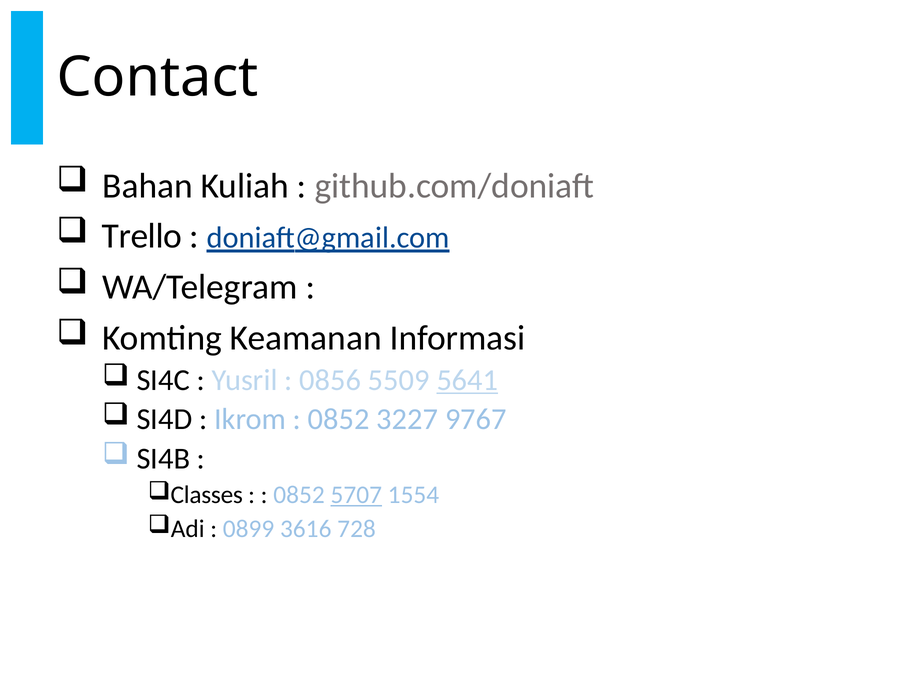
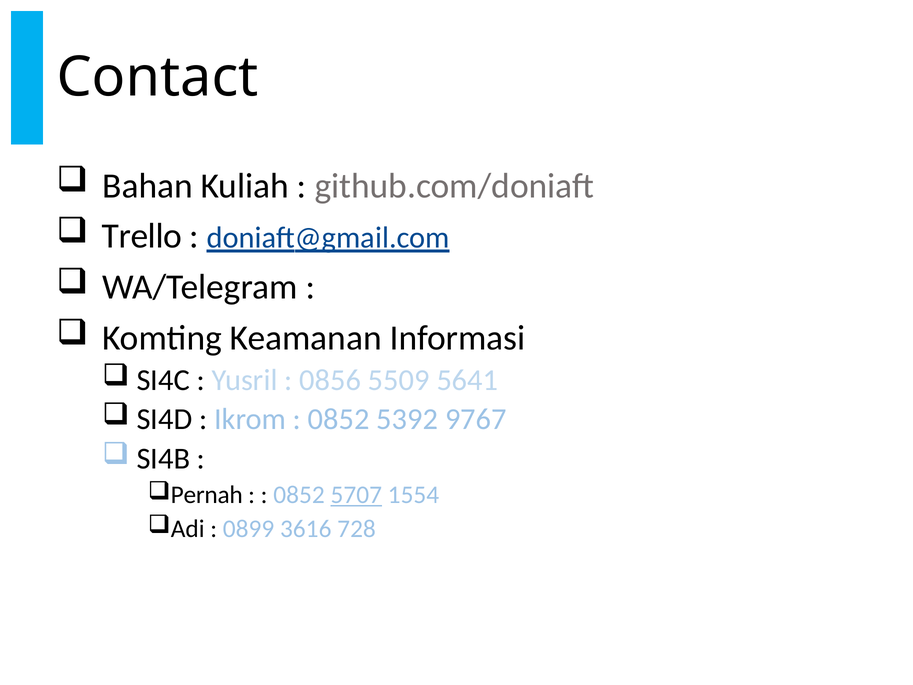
5641 underline: present -> none (467, 380)
3227: 3227 -> 5392 (407, 419)
Classes: Classes -> Pernah (207, 495)
